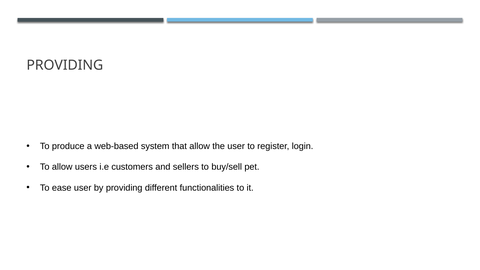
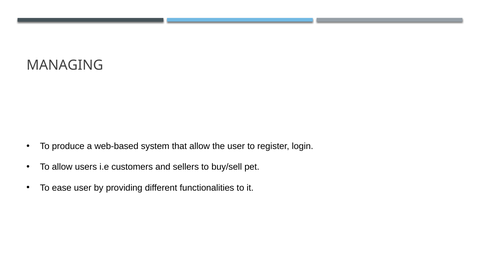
PROVIDING: PROVIDING -> MANAGING (65, 65)
